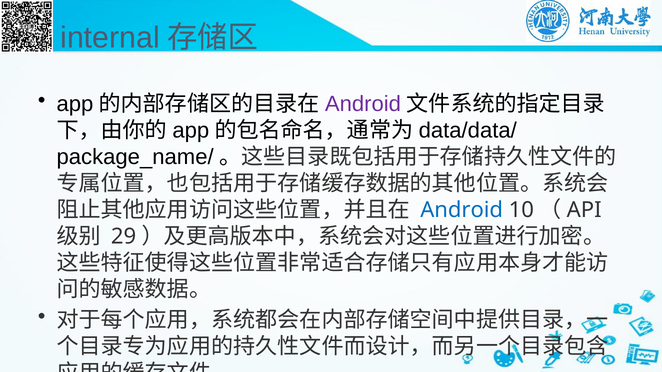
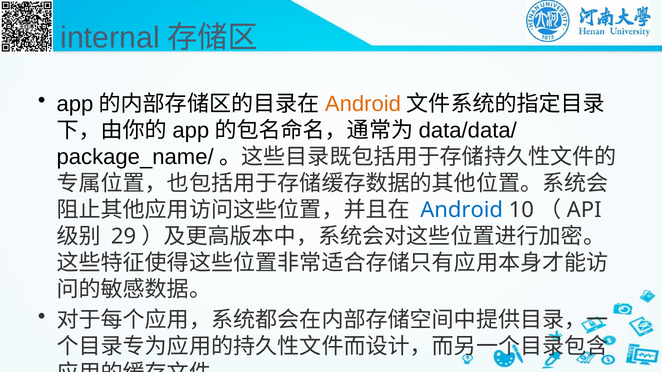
Android colour: purple -> orange (363, 104)
